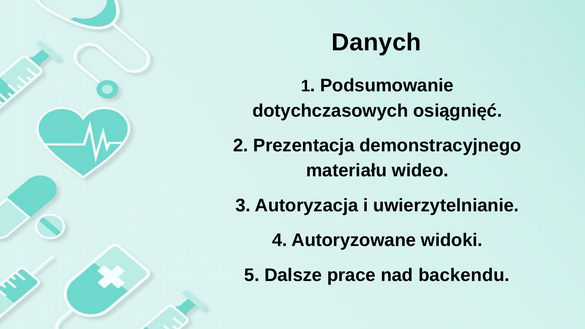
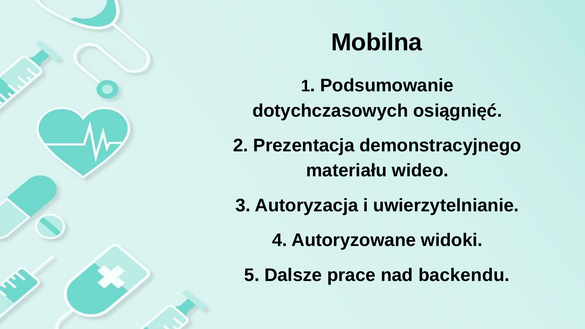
Danych: Danych -> Mobilna (377, 42)
